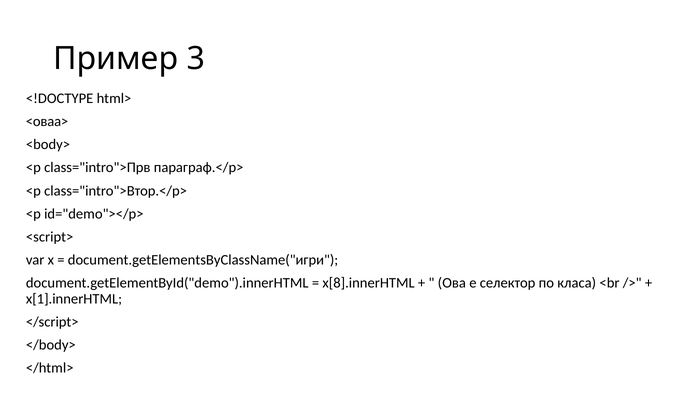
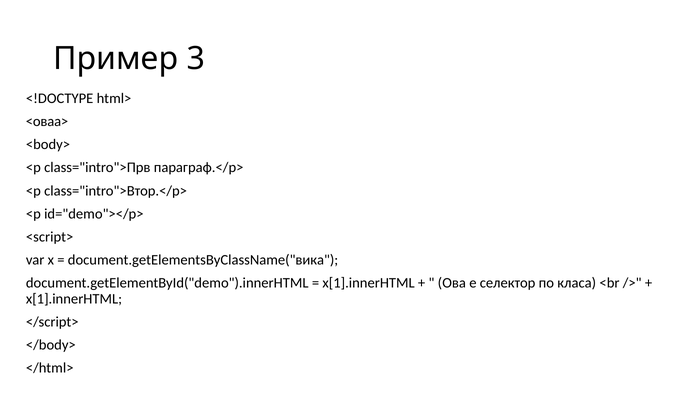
document.getElementsByClassName("игри: document.getElementsByClassName("игри -> document.getElementsByClassName("вика (203, 260)
x[8].innerHTML: x[8].innerHTML -> x[1].innerHTML (369, 283)
